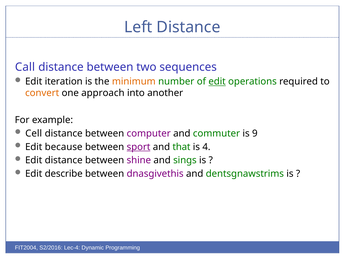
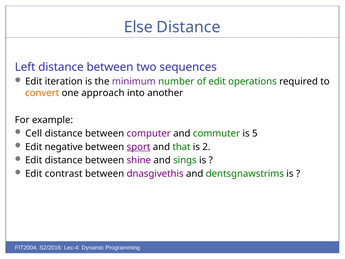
Left: Left -> Else (138, 27)
Call: Call -> Left (25, 67)
minimum colour: orange -> purple (134, 81)
edit underline: present -> none (217, 81)
9: 9 -> 5 (255, 133)
because: because -> negative (64, 147)
4: 4 -> 2 (206, 147)
describe: describe -> contrast (64, 174)
